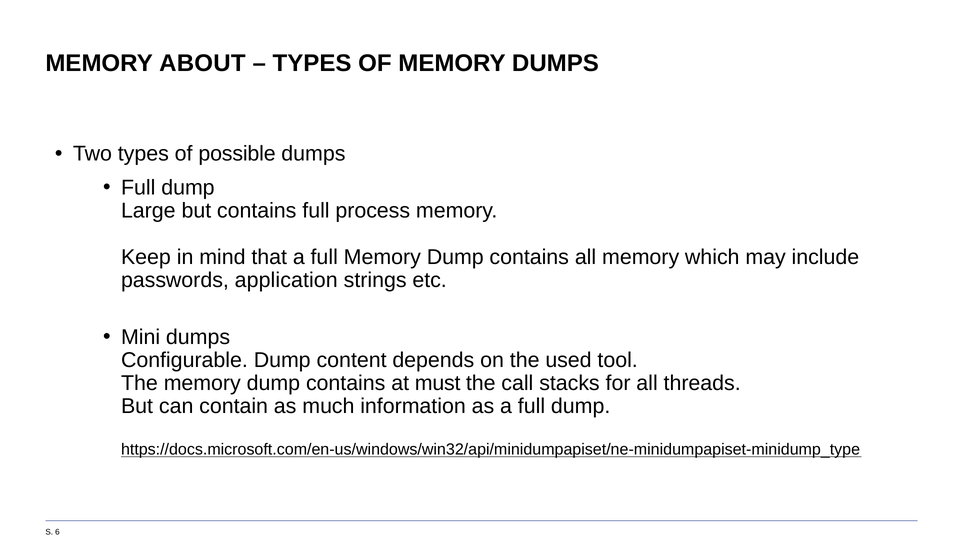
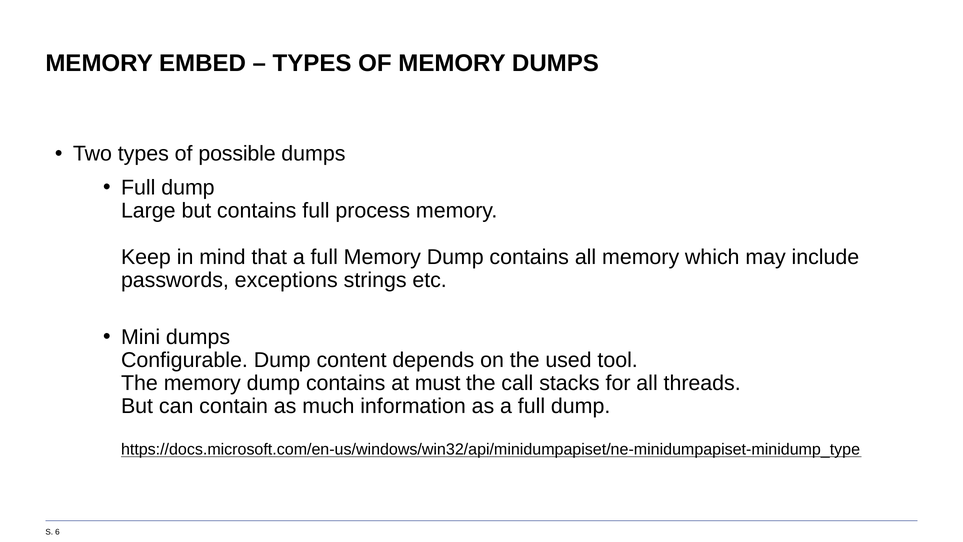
ABOUT: ABOUT -> EMBED (202, 63)
application: application -> exceptions (286, 280)
